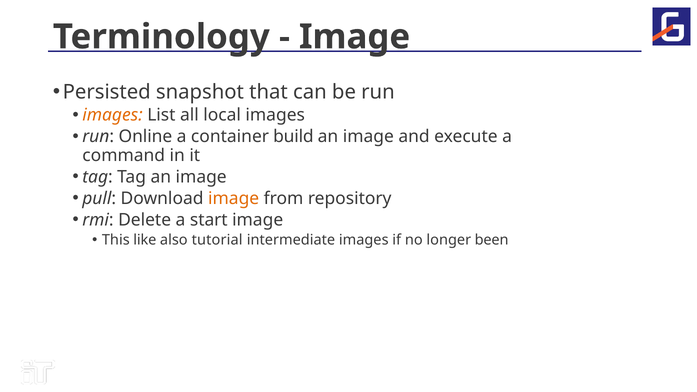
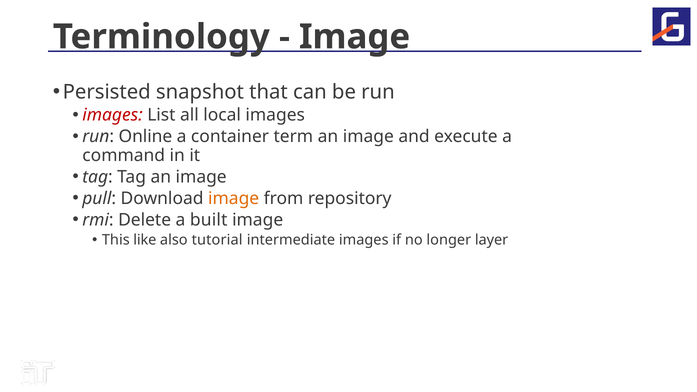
images colour: orange -> red (113, 115)
build: build -> term (293, 137)
start: start -> built (209, 220)
been: been -> layer (492, 240)
